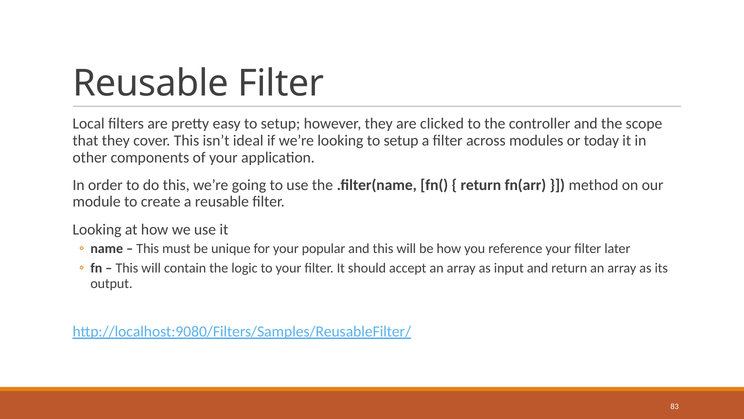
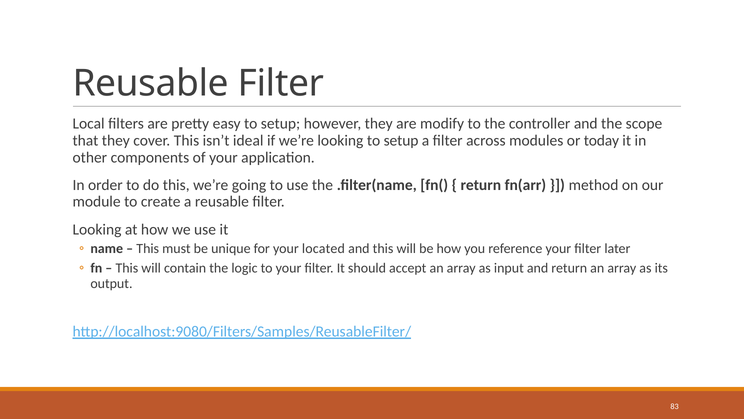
clicked: clicked -> modify (442, 124)
popular: popular -> located (323, 248)
